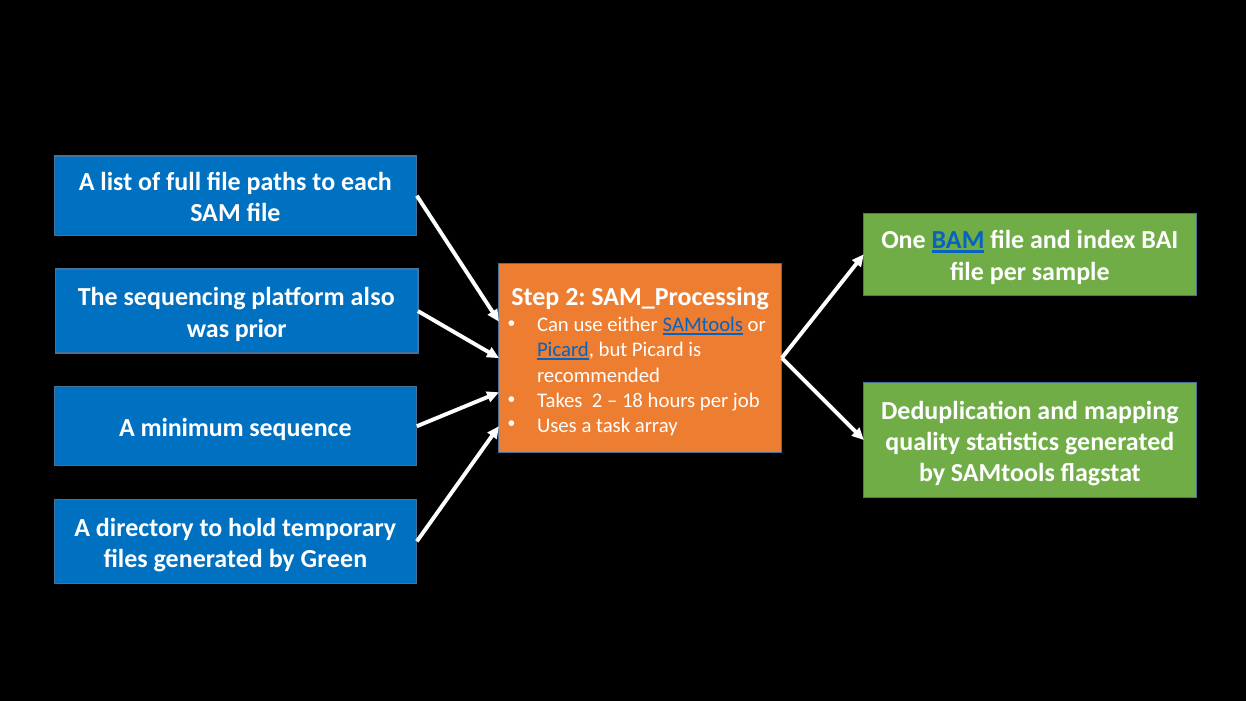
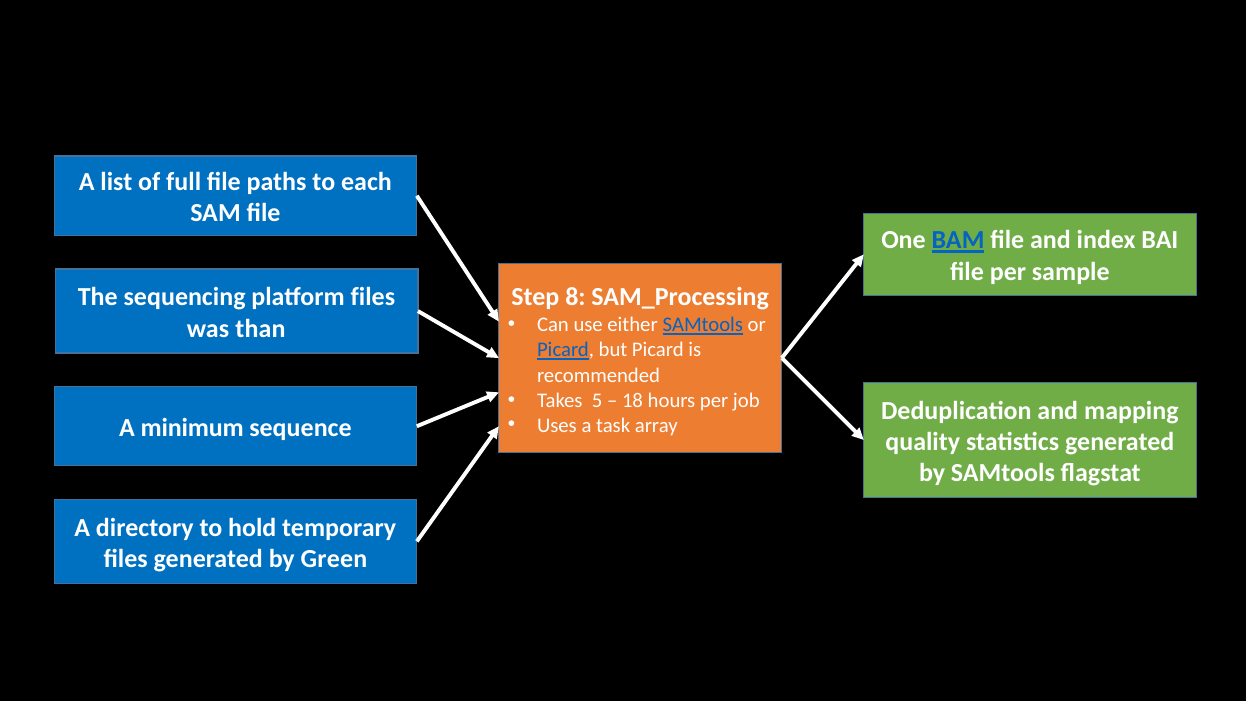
Step 2: 2 -> 8 (575, 297)
platform also: also -> files (373, 297)
prior: prior -> than (260, 328)
Takes 2: 2 -> 5 (597, 400)
